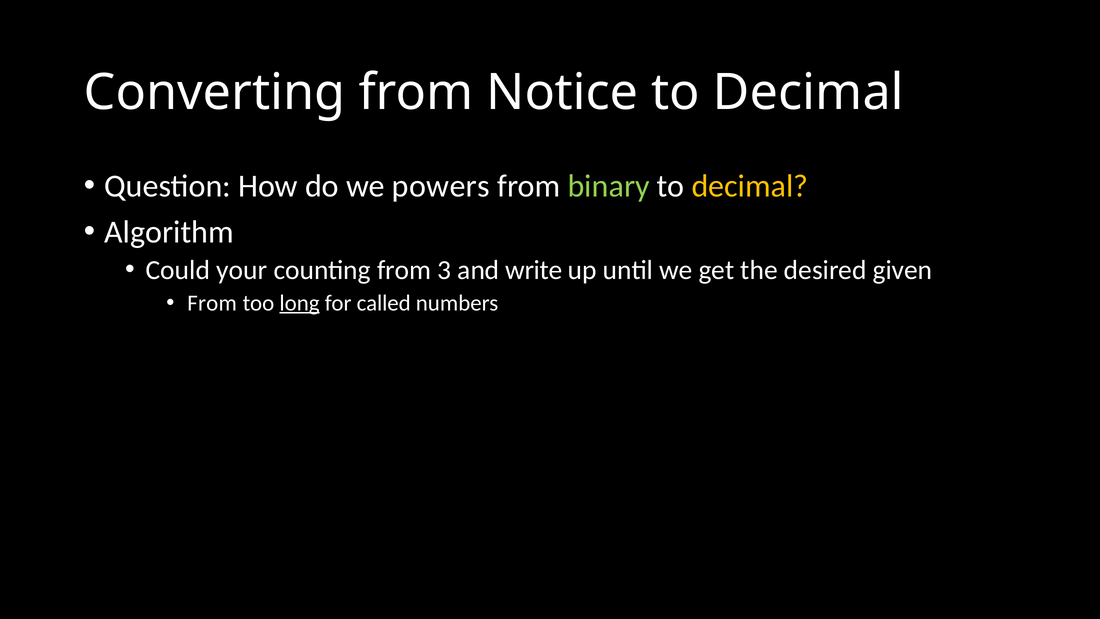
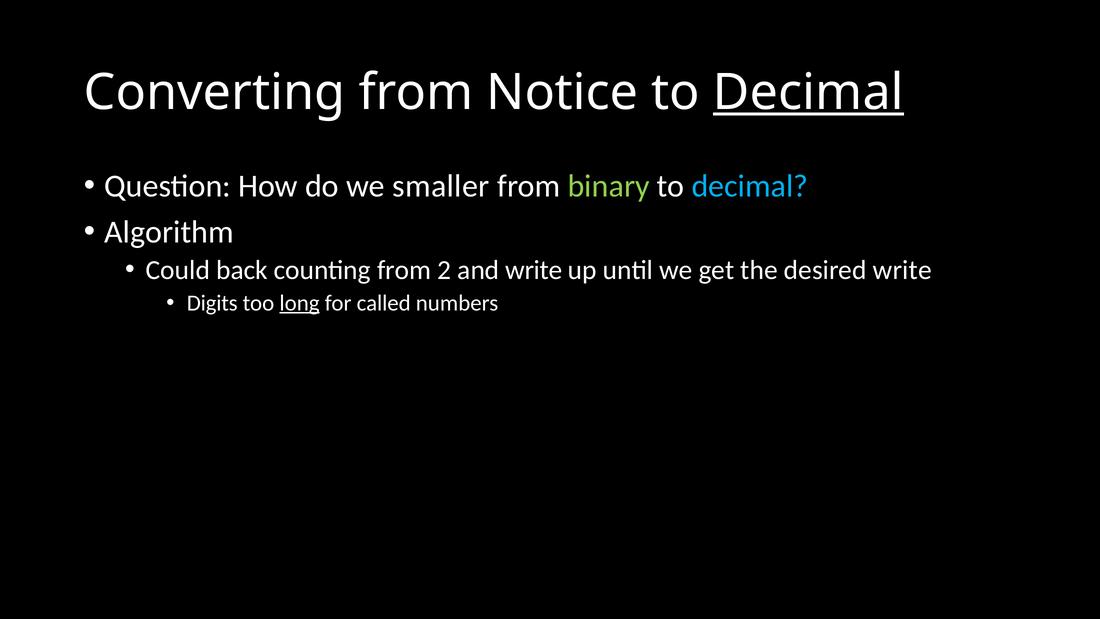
Decimal underline: none -> present (808, 92)
powers: powers -> smaller (441, 186)
decimal colour: yellow -> light blue (750, 186)
your: your -> back (242, 270)
3: 3 -> 2 (444, 270)
desired given: given -> write (902, 270)
From: From -> Digits (212, 303)
